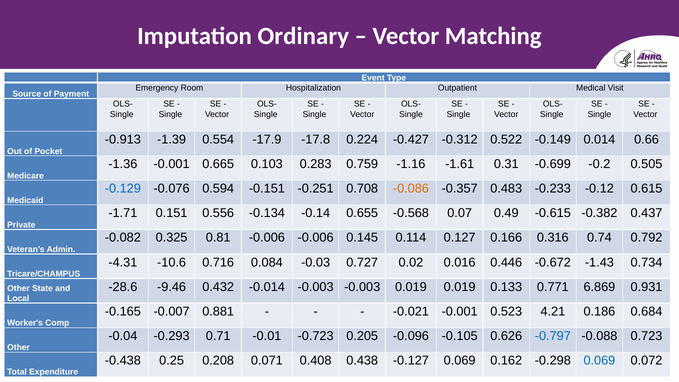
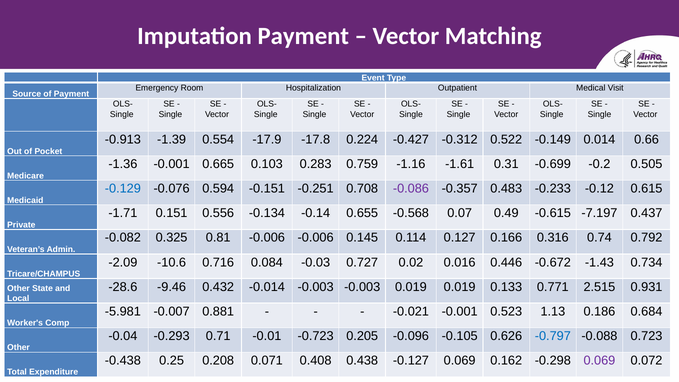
Imputation Ordinary: Ordinary -> Payment (303, 36)
-0.086 colour: orange -> purple (411, 189)
-0.382: -0.382 -> -7.197 (599, 213)
-4.31: -4.31 -> -2.09 (123, 262)
6.869: 6.869 -> 2.515 (599, 287)
-0.165: -0.165 -> -5.981 (123, 311)
4.21: 4.21 -> 1.13 (553, 311)
0.069 colour: blue -> purple (599, 360)
